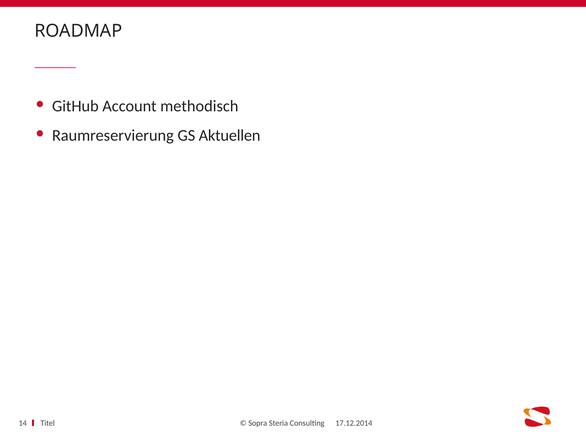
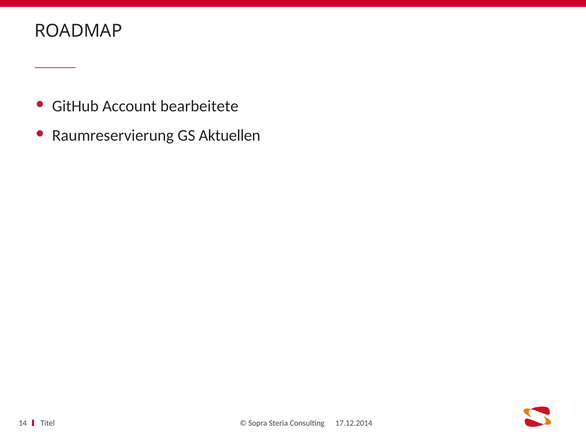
methodisch: methodisch -> bearbeitete (199, 106)
